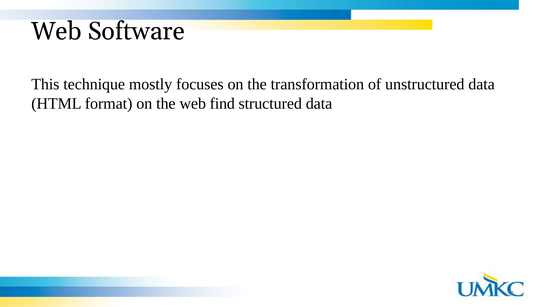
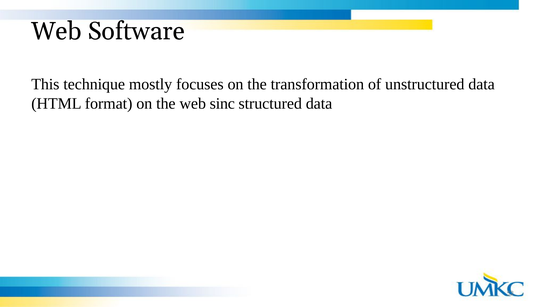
find: find -> sinc (222, 103)
